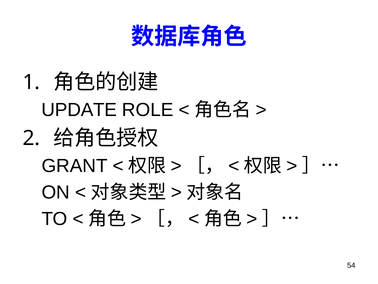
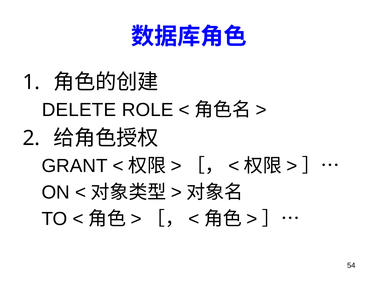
UPDATE: UPDATE -> DELETE (79, 110)
